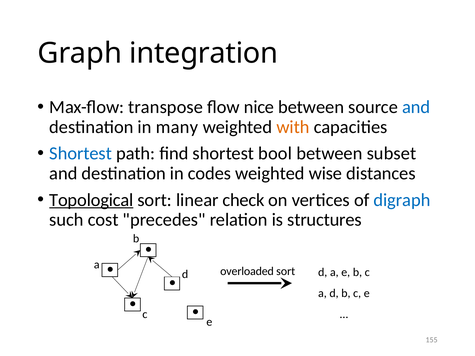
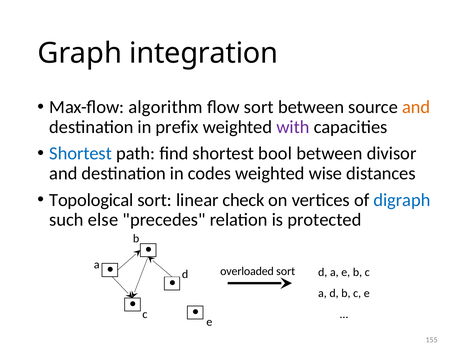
transpose: transpose -> algorithm (166, 107)
flow nice: nice -> sort (259, 107)
and colour: blue -> orange (416, 107)
many: many -> prefix (177, 127)
with colour: orange -> purple (293, 127)
subset: subset -> divisor (392, 154)
Topological underline: present -> none (91, 200)
cost: cost -> else (103, 220)
structures: structures -> protected (324, 220)
